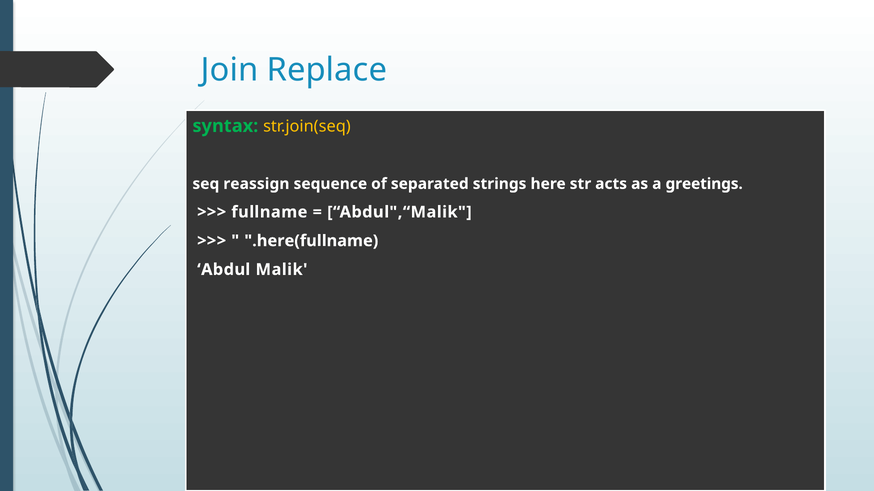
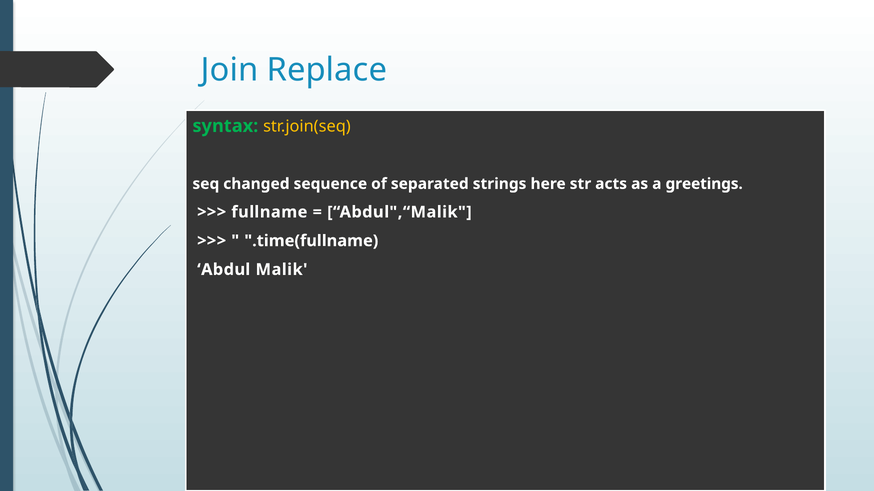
reassign: reassign -> changed (256, 184)
.here(fullname: .here(fullname -> .time(fullname (311, 241)
